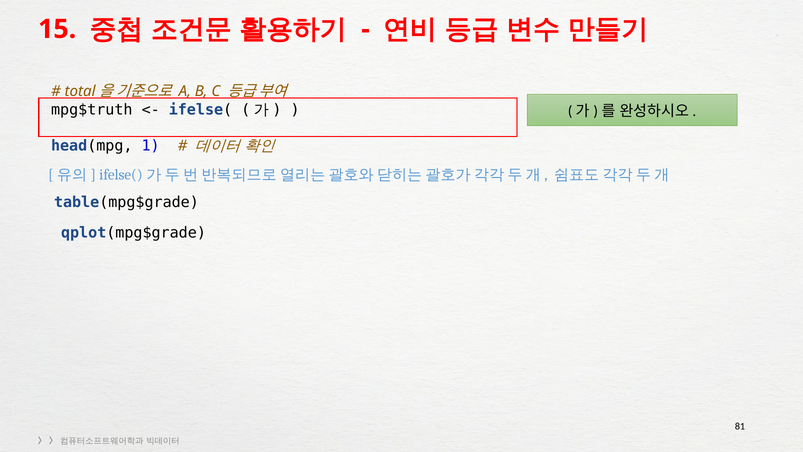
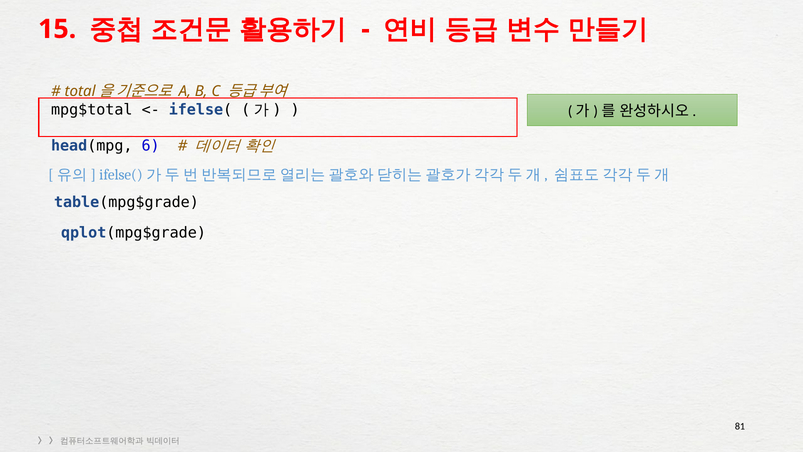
mpg$truth: mpg$truth -> mpg$total (92, 109)
1: 1 -> 6 (151, 146)
